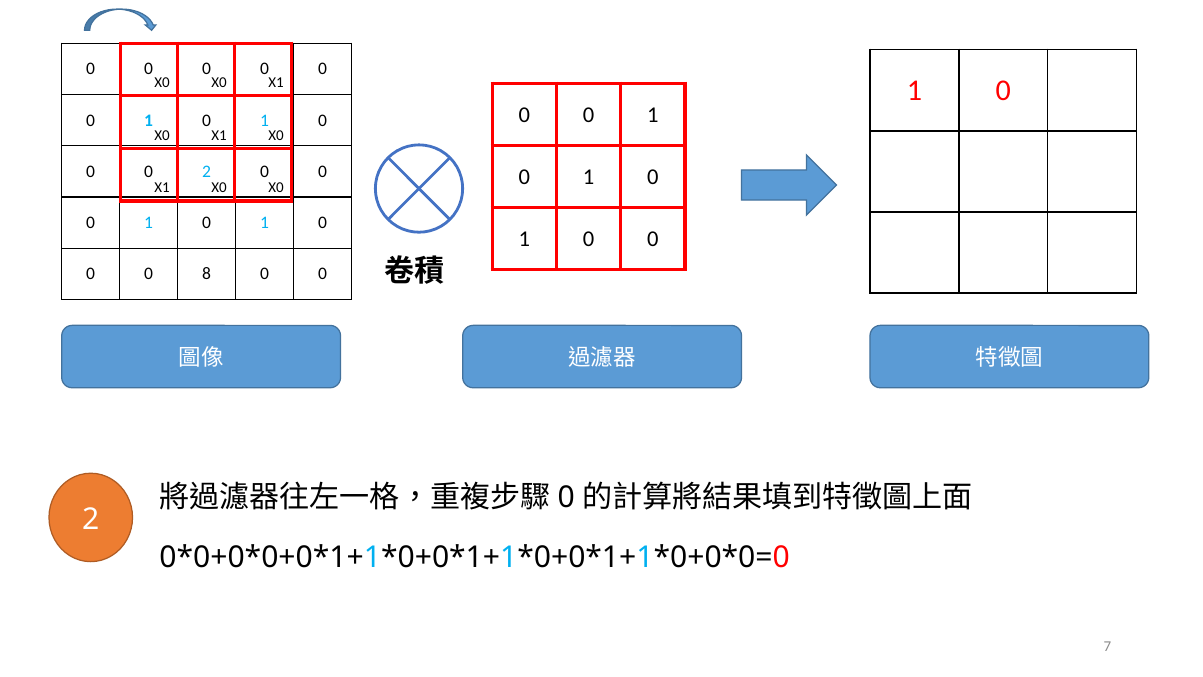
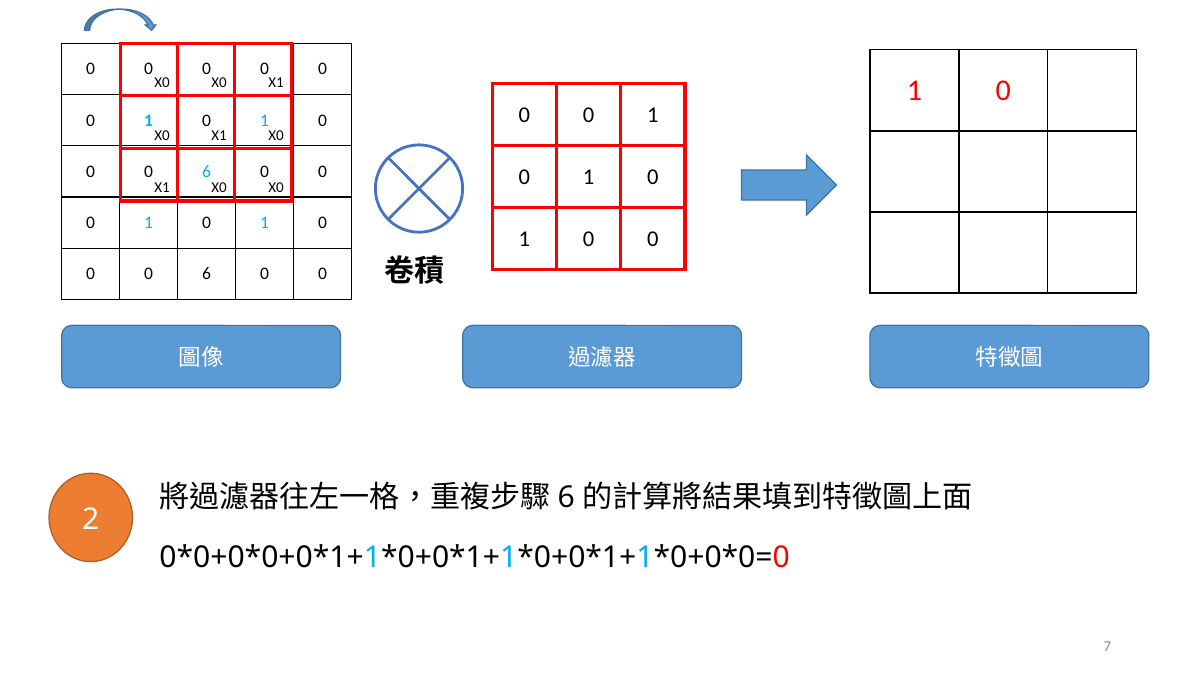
2: 2 -> 6 (207, 171)
8: 8 -> 6 (207, 274)
0: 0 -> 6 (566, 498)
